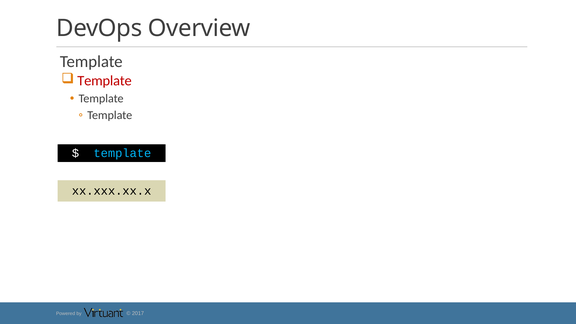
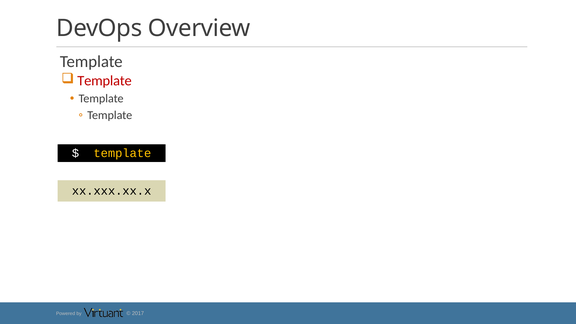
template colour: light blue -> yellow (122, 153)
